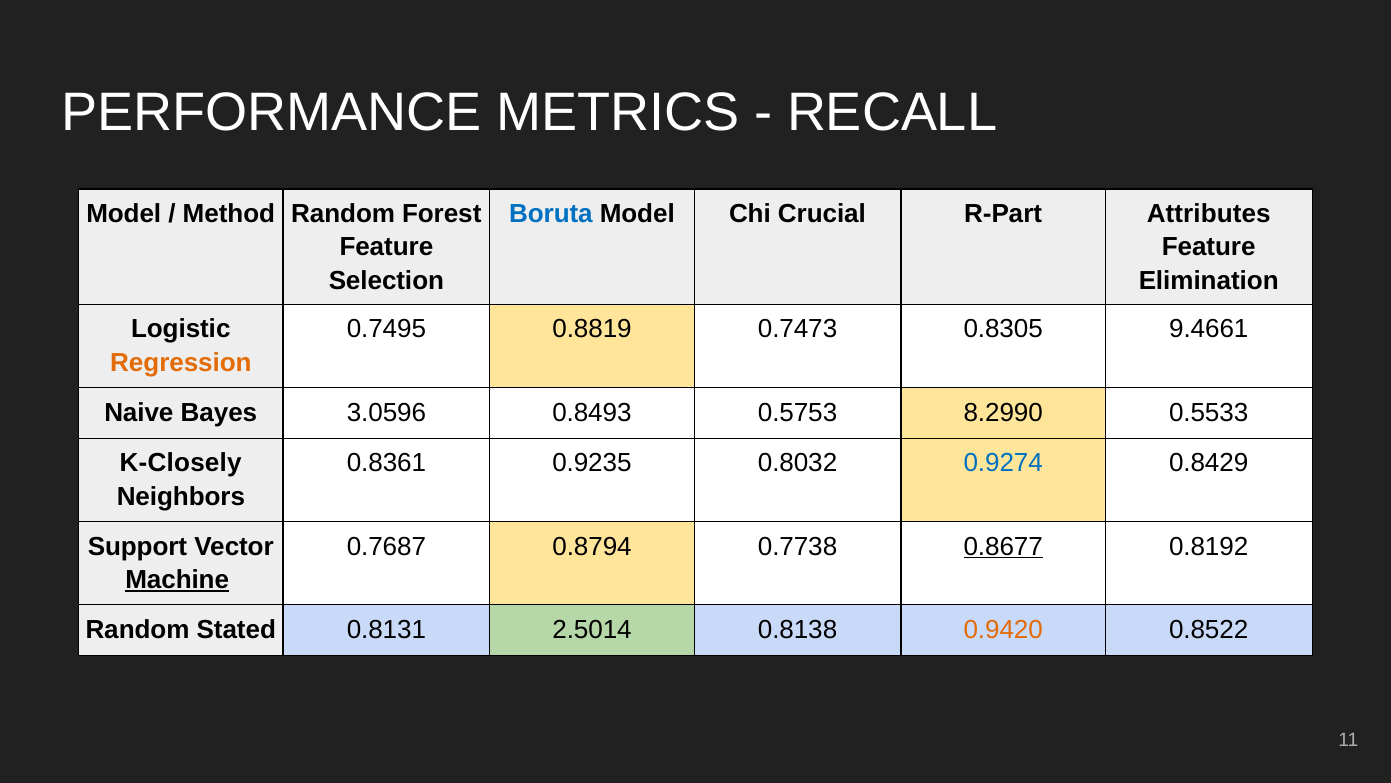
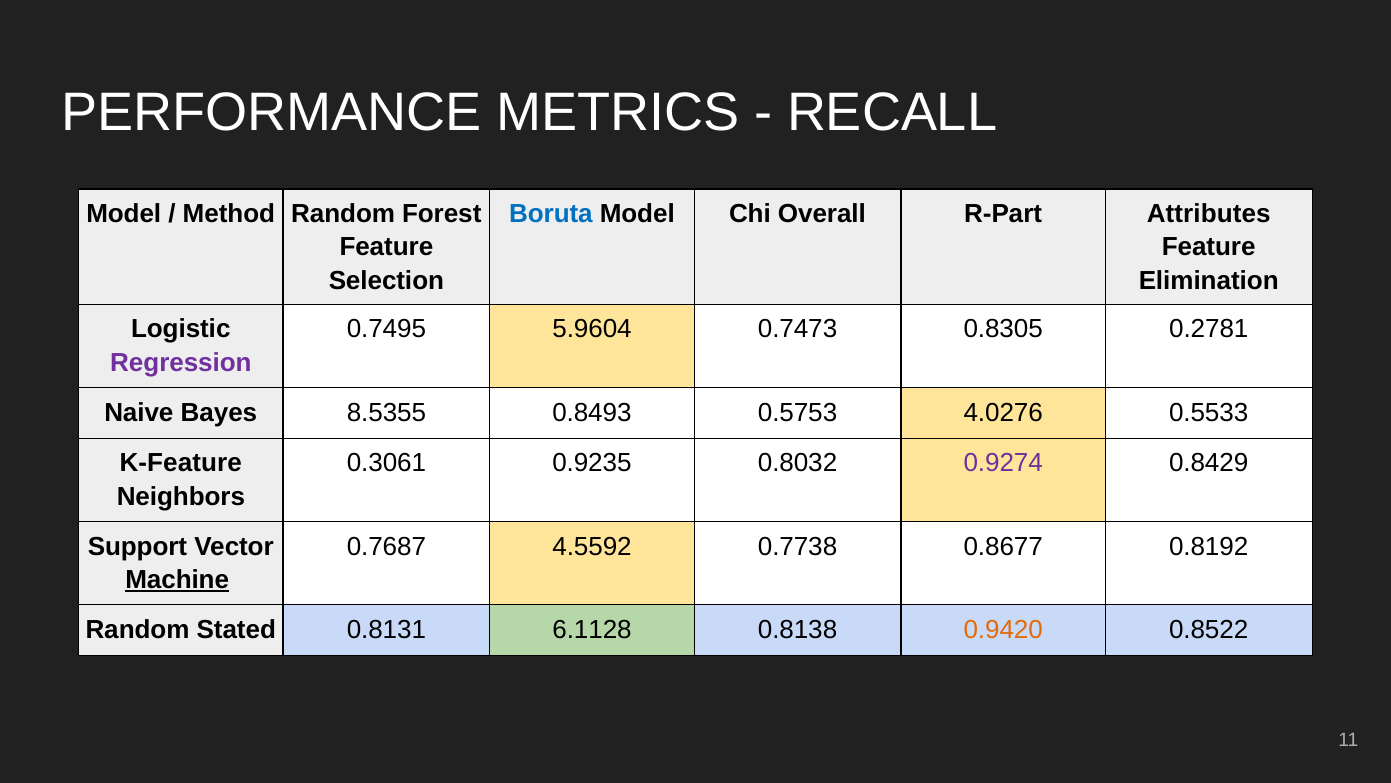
Crucial: Crucial -> Overall (822, 214)
0.8819: 0.8819 -> 5.9604 (592, 329)
9.4661: 9.4661 -> 0.2781 (1209, 329)
Regression colour: orange -> purple (181, 362)
3.0596: 3.0596 -> 8.5355 (386, 412)
8.2990: 8.2990 -> 4.0276 (1003, 412)
K-Closely: K-Closely -> K-Feature (181, 463)
0.8361: 0.8361 -> 0.3061 (386, 463)
0.9274 colour: blue -> purple (1003, 463)
0.8794: 0.8794 -> 4.5592 (592, 546)
0.8677 underline: present -> none (1003, 546)
2.5014: 2.5014 -> 6.1128 (592, 629)
